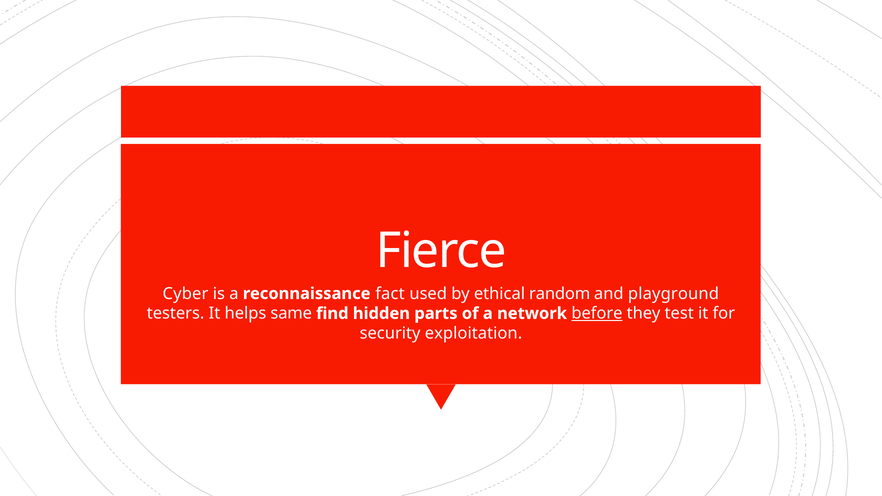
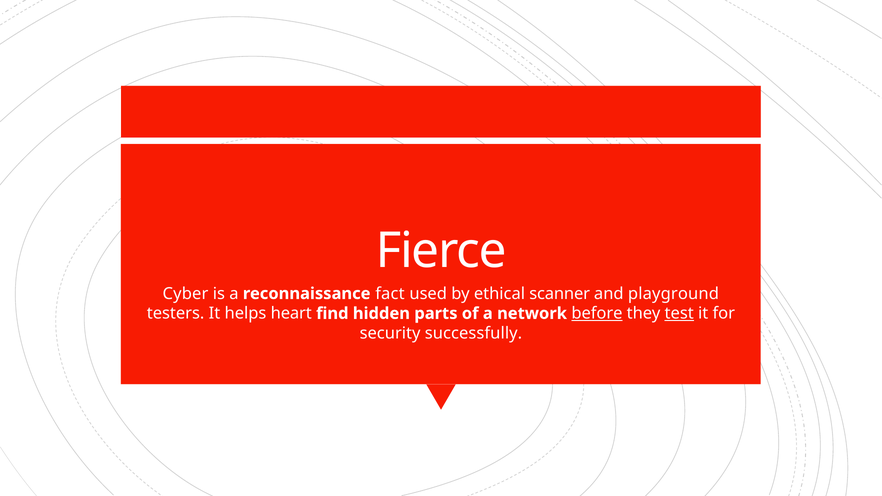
random: random -> scanner (560, 294)
same: same -> heart (291, 314)
test underline: none -> present (679, 314)
exploitation: exploitation -> successfully (473, 333)
